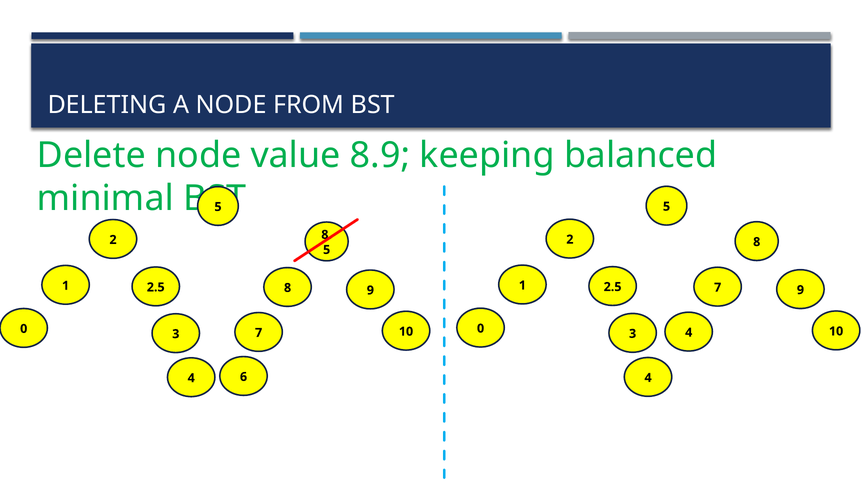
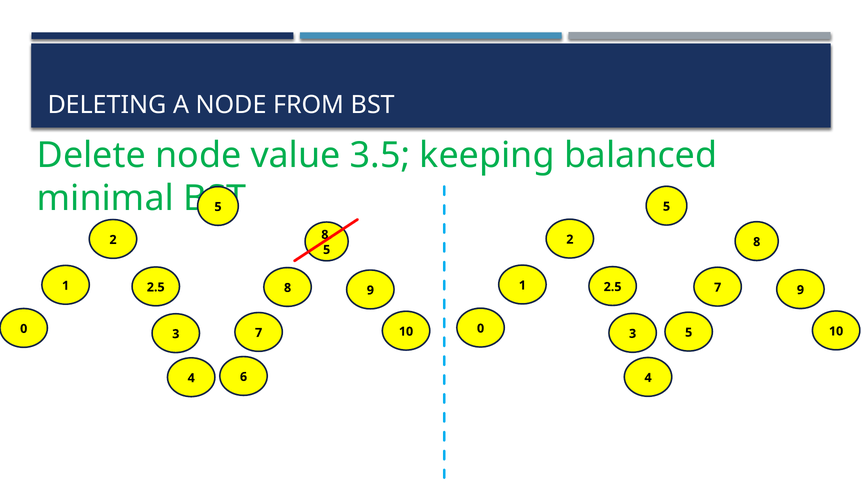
8.9: 8.9 -> 3.5 (380, 155)
3 4: 4 -> 5 (689, 332)
